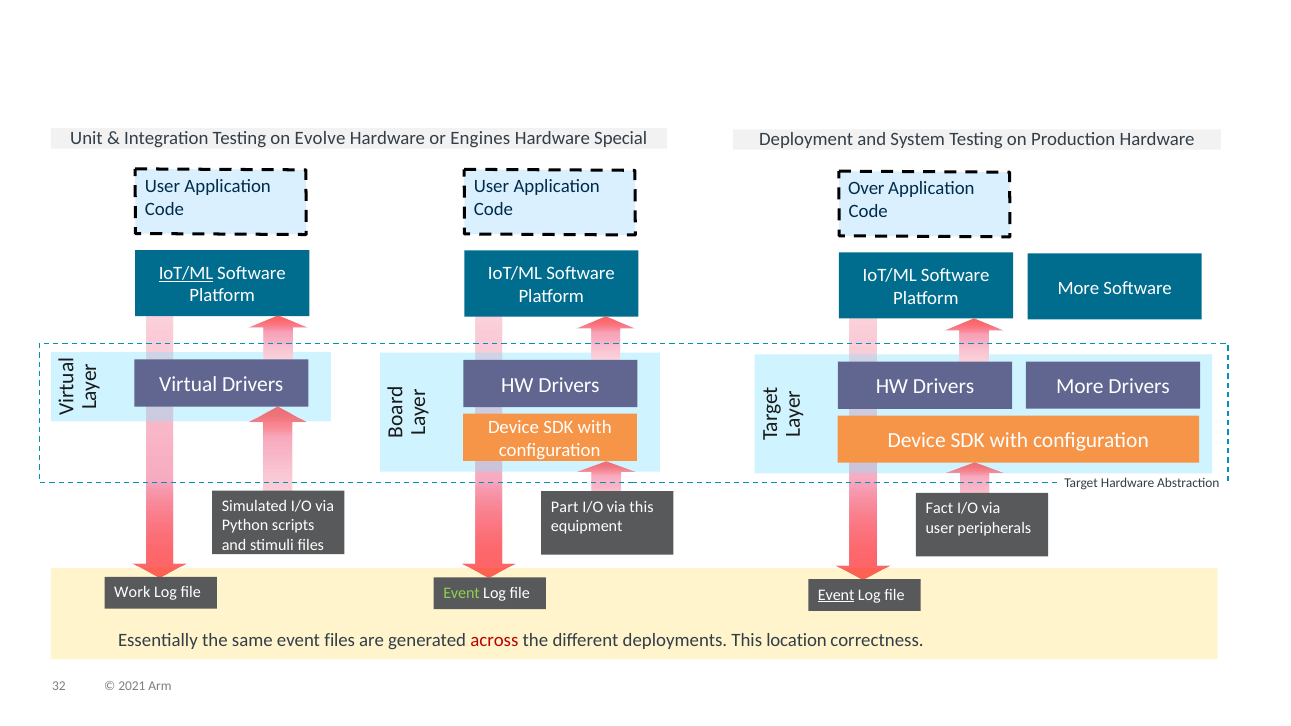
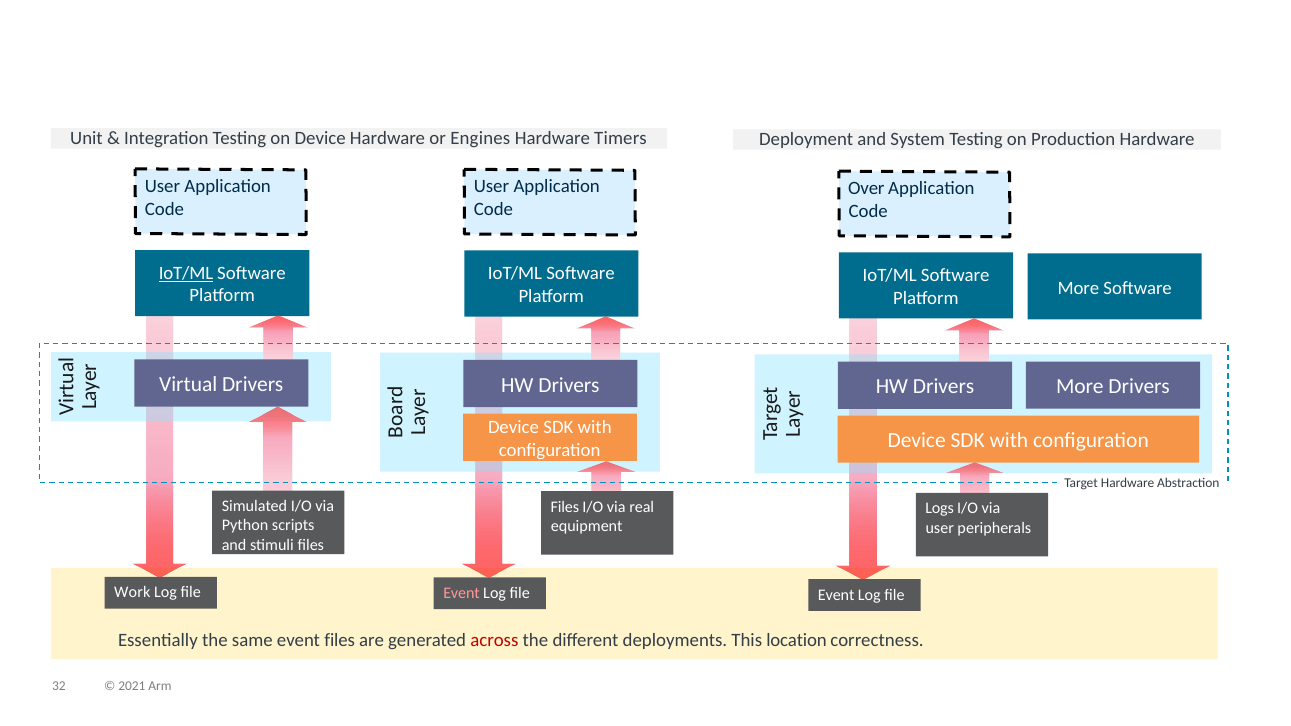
on Evolve: Evolve -> Device (320, 138)
Special: Special -> Timers (621, 138)
Part: Part -> Files (565, 507)
via this: this -> real (642, 507)
Fact: Fact -> Logs (940, 509)
Event colour: light green -> pink (461, 593)
Event underline: present -> none (836, 595)
